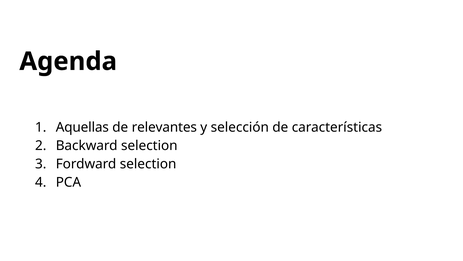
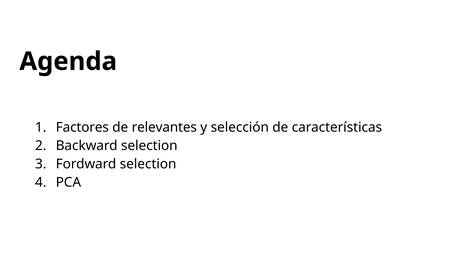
Aquellas: Aquellas -> Factores (82, 127)
